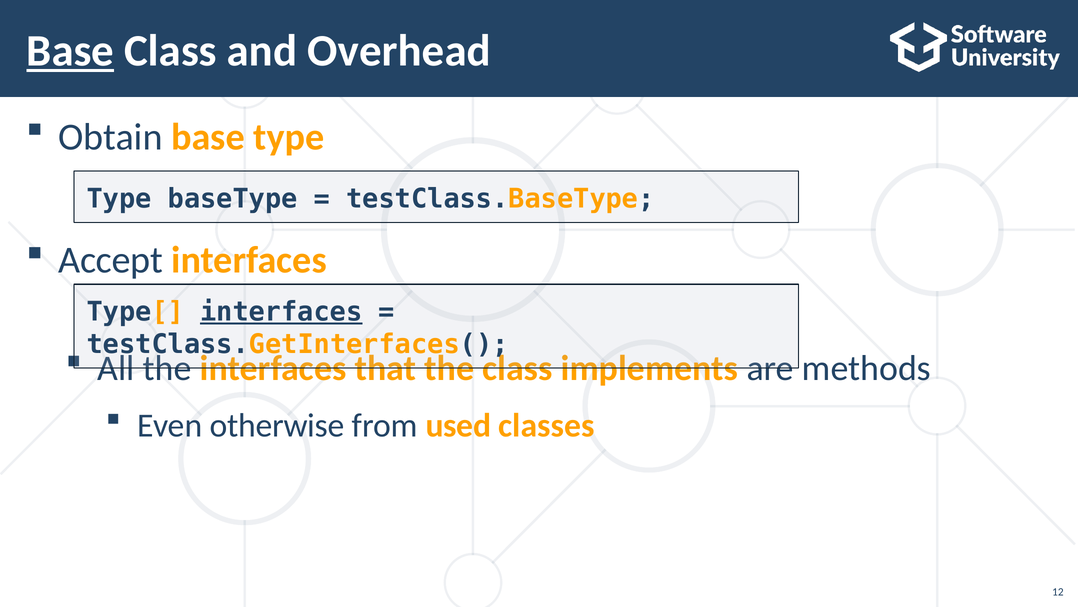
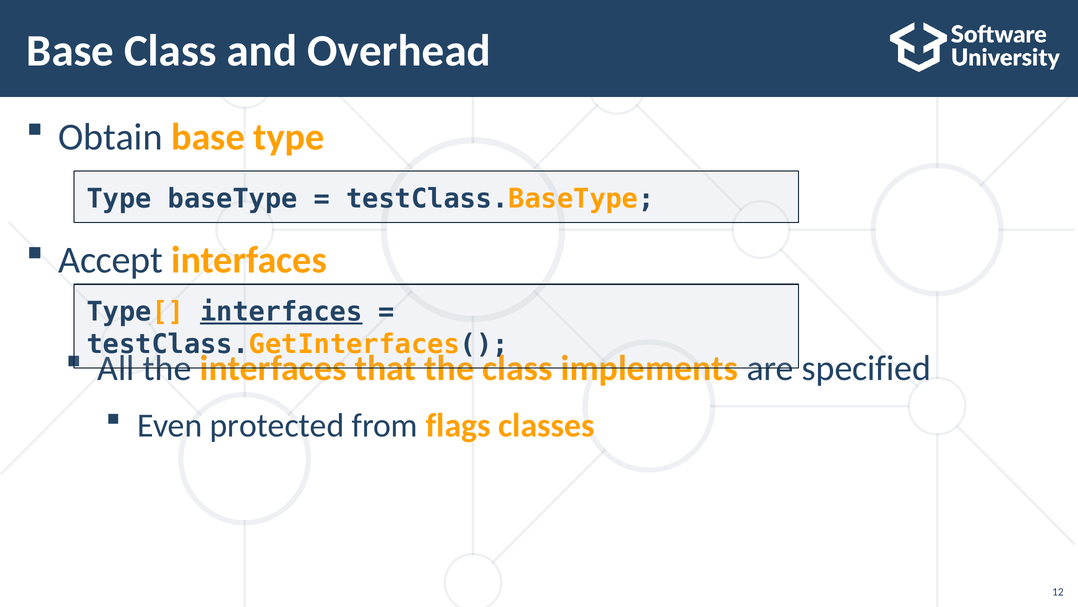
Base underline: present -> none (70, 51)
methods: methods -> specified (866, 368)
otherwise: otherwise -> protected (277, 425)
used: used -> flags (458, 425)
